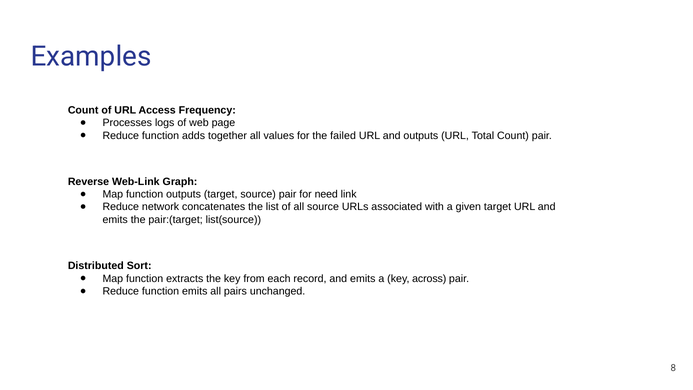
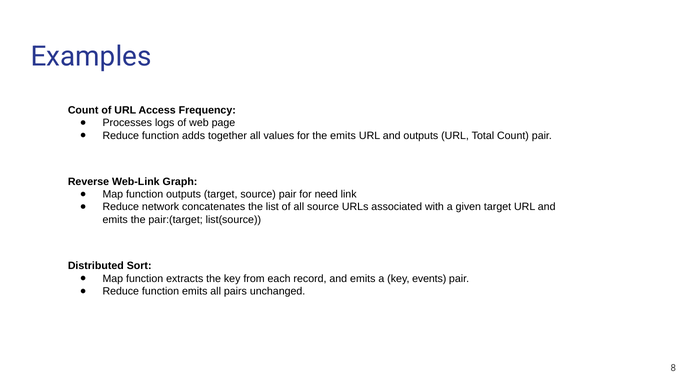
the failed: failed -> emits (343, 135)
across: across -> events (429, 278)
